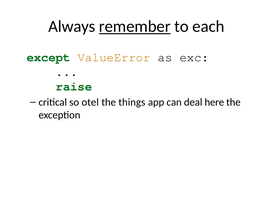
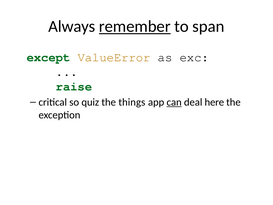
each: each -> span (208, 26)
otel: otel -> quiz (90, 102)
can underline: none -> present (174, 102)
